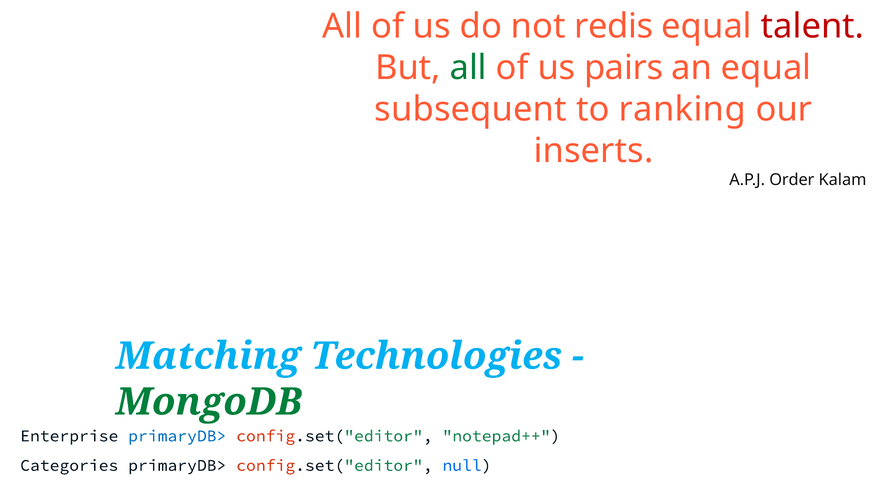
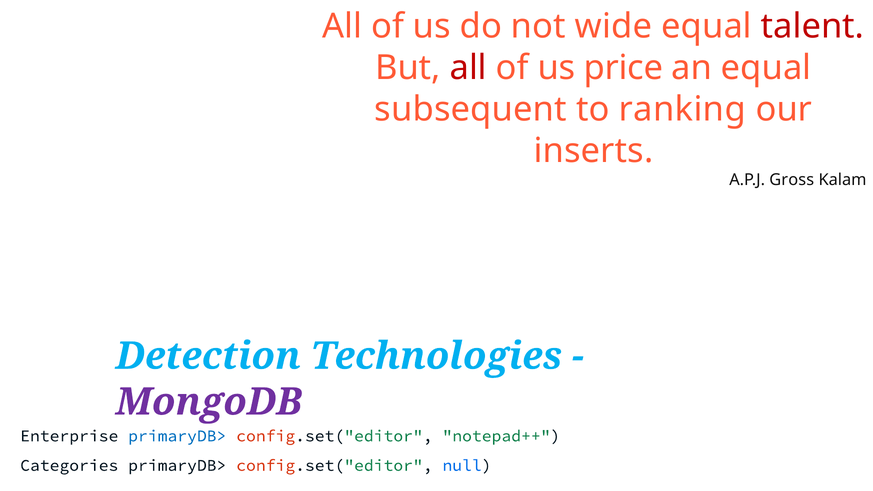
redis: redis -> wide (613, 26)
all colour: green -> red (468, 68)
pairs: pairs -> price (624, 68)
Order: Order -> Gross (792, 180)
Matching: Matching -> Detection (208, 356)
MongoDB colour: green -> purple (209, 402)
